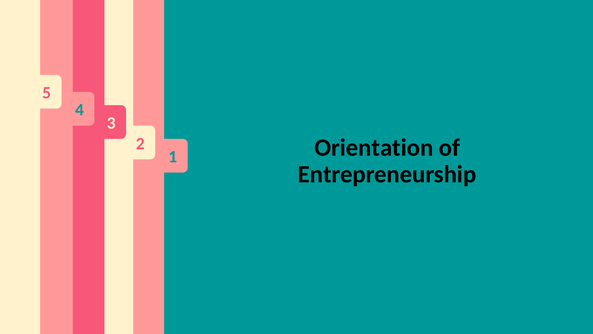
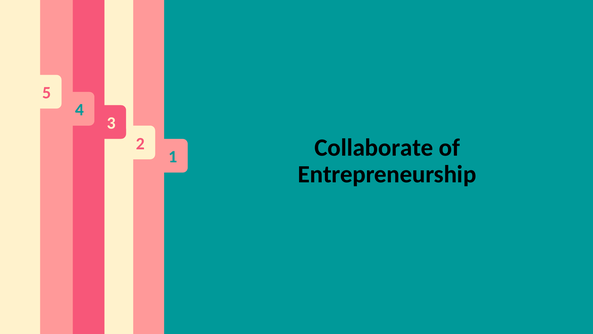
Orientation: Orientation -> Collaborate (374, 147)
